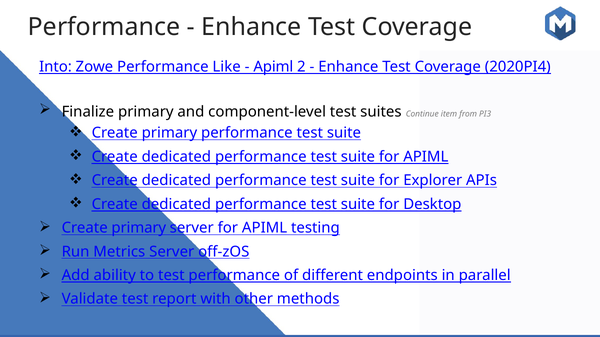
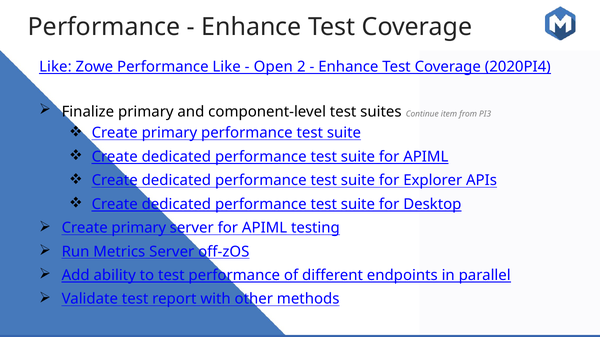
Into: Into -> Like (55, 67)
Apiml: Apiml -> Open (273, 67)
